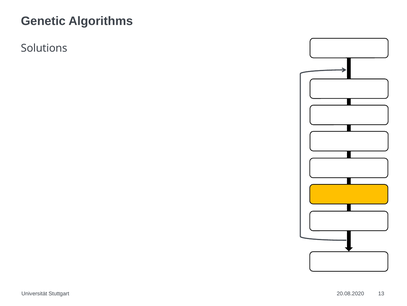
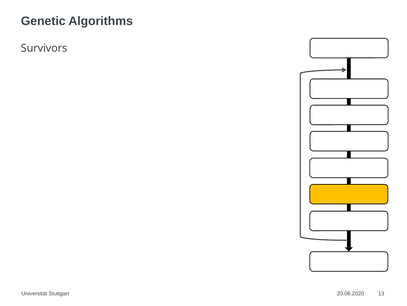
Solutions: Solutions -> Survivors (44, 48)
